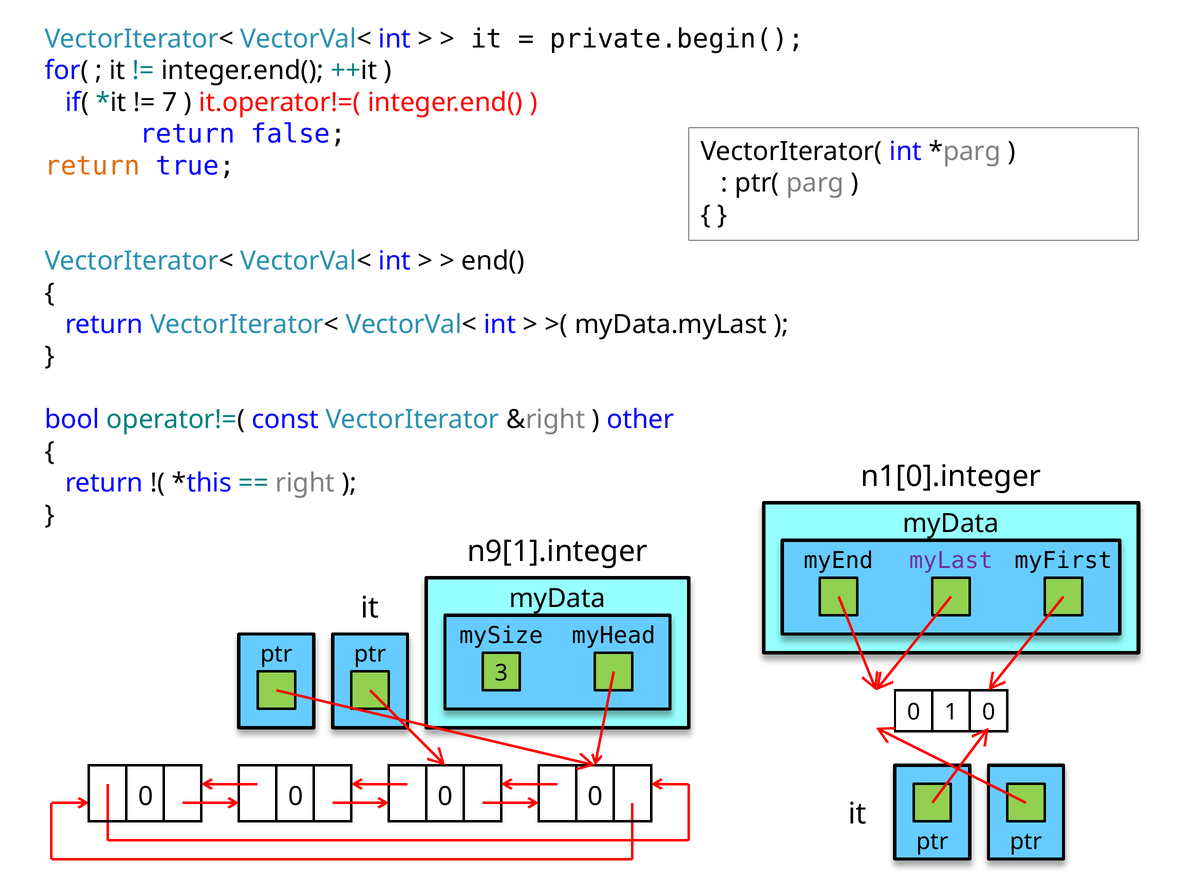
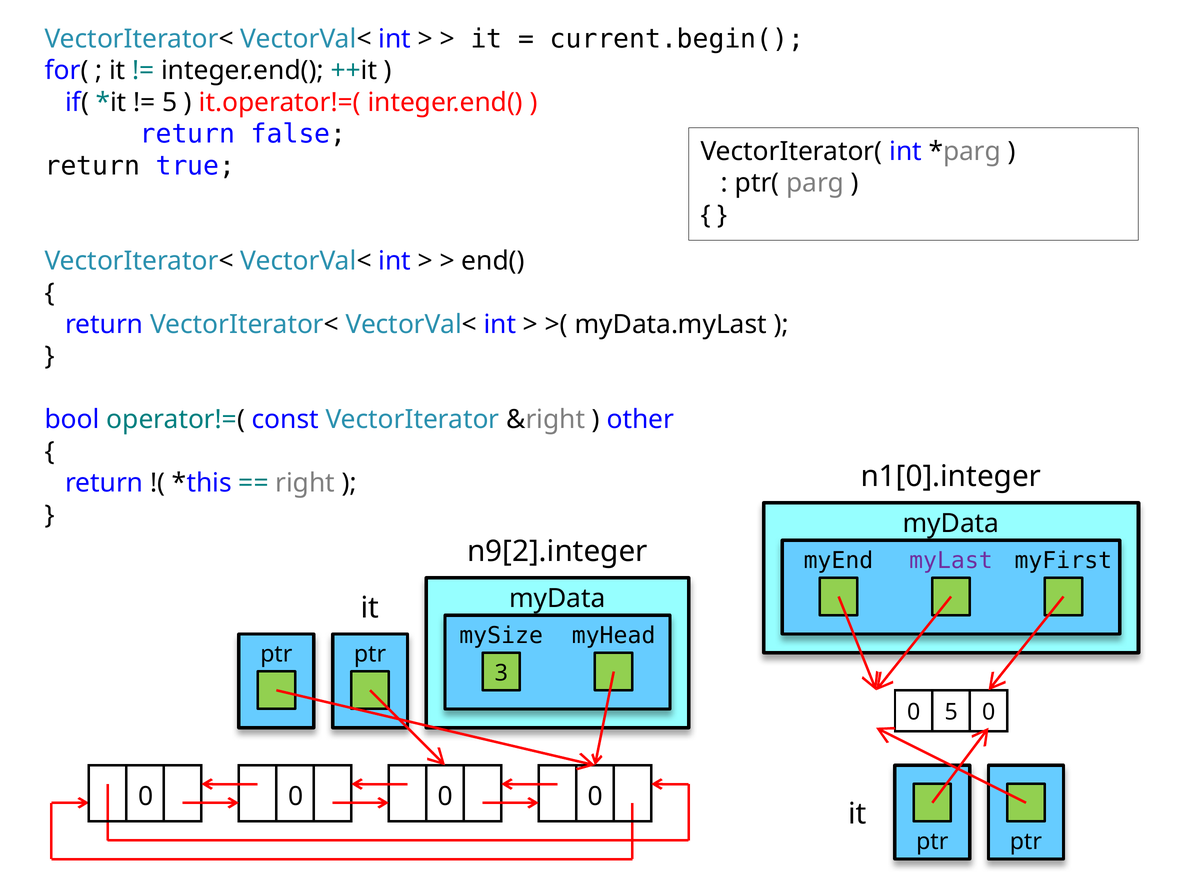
private.begin(: private.begin( -> current.begin( (677, 39)
7: 7 -> 5 (170, 102)
return colour: orange -> black (92, 166)
n9[1].integer: n9[1].integer -> n9[2].integer (557, 551)
0 1: 1 -> 5 (951, 712)
